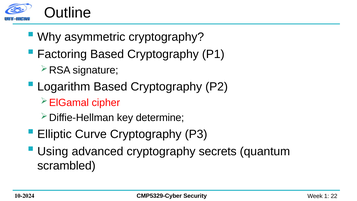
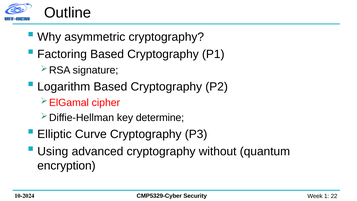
secrets: secrets -> without (218, 151)
scrambled: scrambled -> encryption (66, 166)
